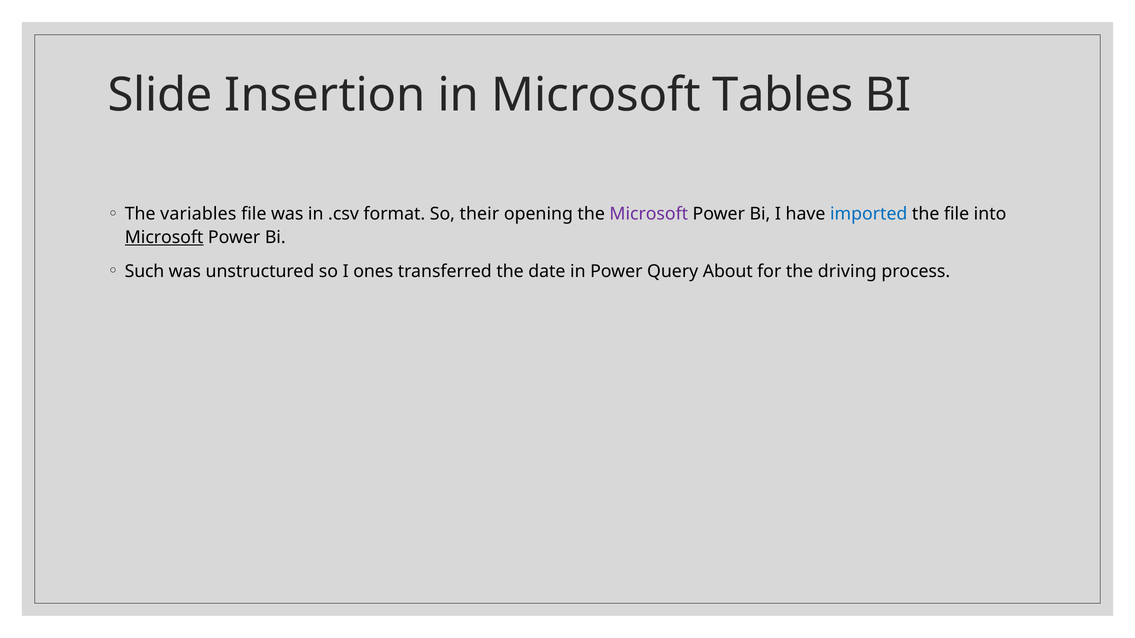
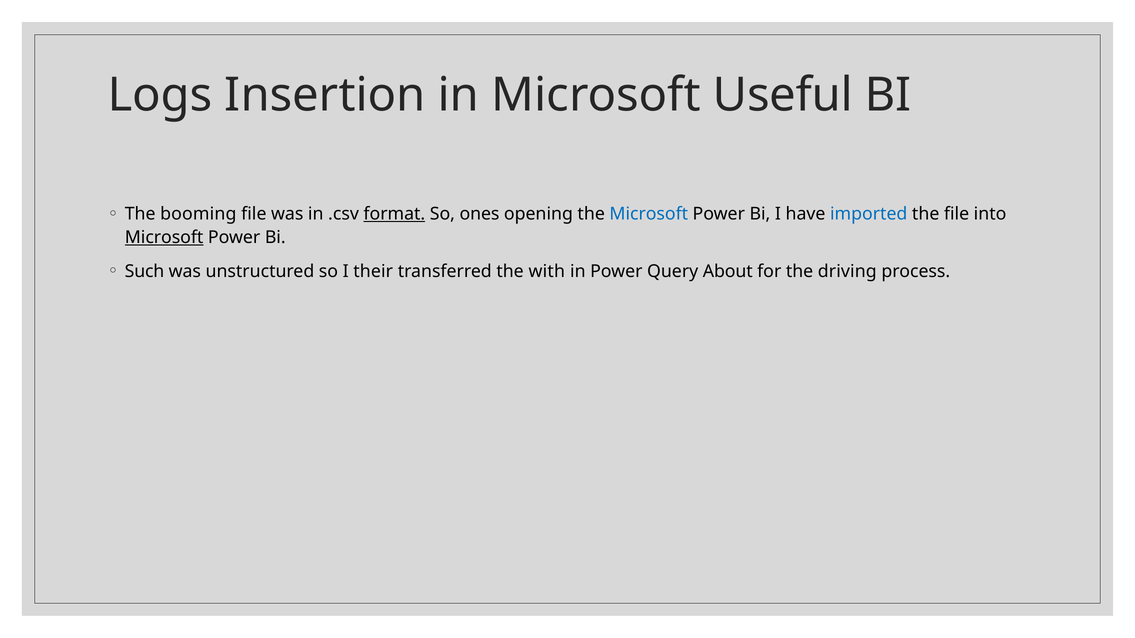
Slide: Slide -> Logs (160, 95)
Tables: Tables -> Useful (783, 95)
variables: variables -> booming (198, 214)
format underline: none -> present (394, 214)
their: their -> ones (479, 214)
Microsoft colour: purple -> blue (649, 214)
ones: ones -> their (373, 271)
date: date -> with (547, 271)
